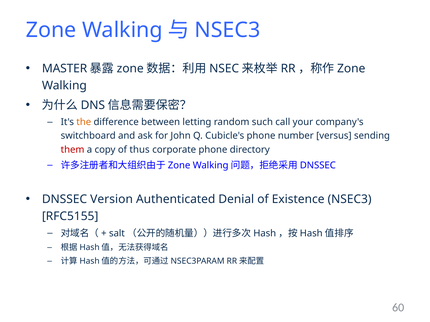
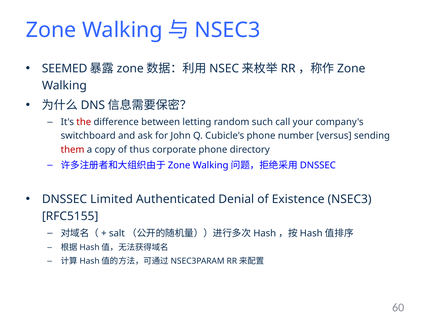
MASTER: MASTER -> SEEMED (65, 69)
the colour: orange -> red (84, 122)
Version: Version -> Limited (112, 199)
